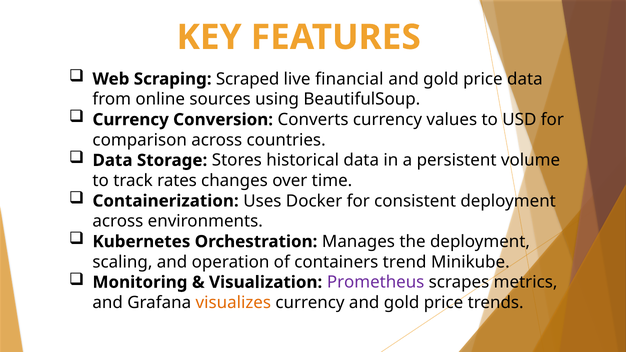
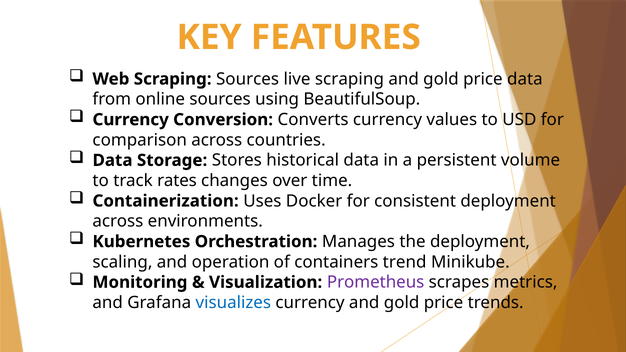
Scraping Scraped: Scraped -> Sources (248, 79)
live financial: financial -> scraping (349, 79)
visualizes colour: orange -> blue (233, 303)
